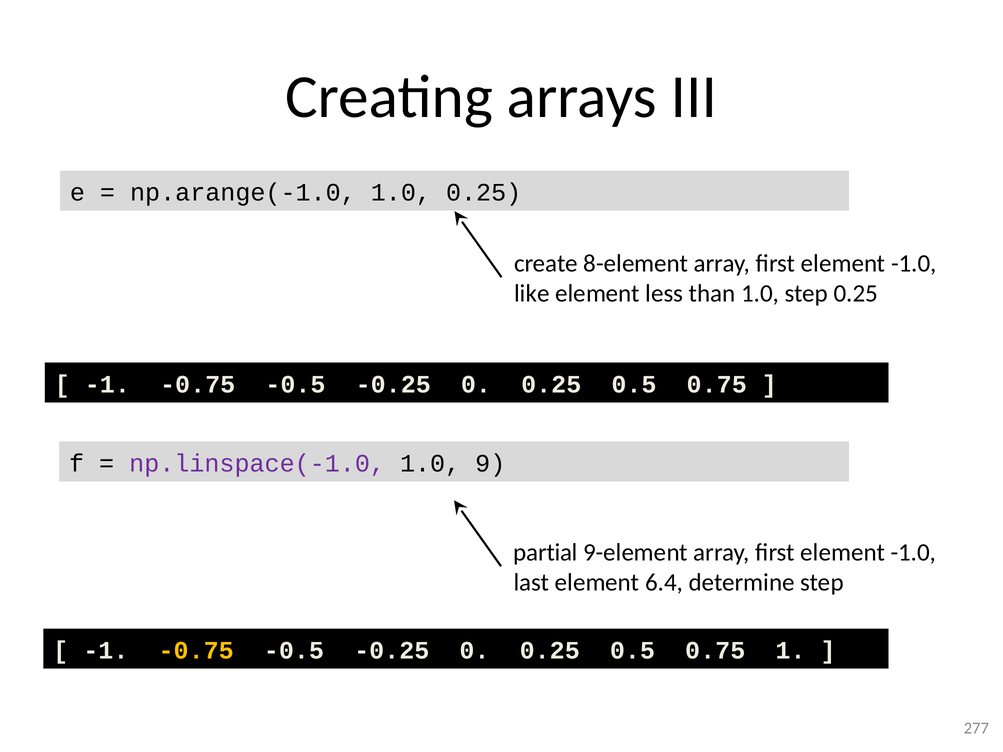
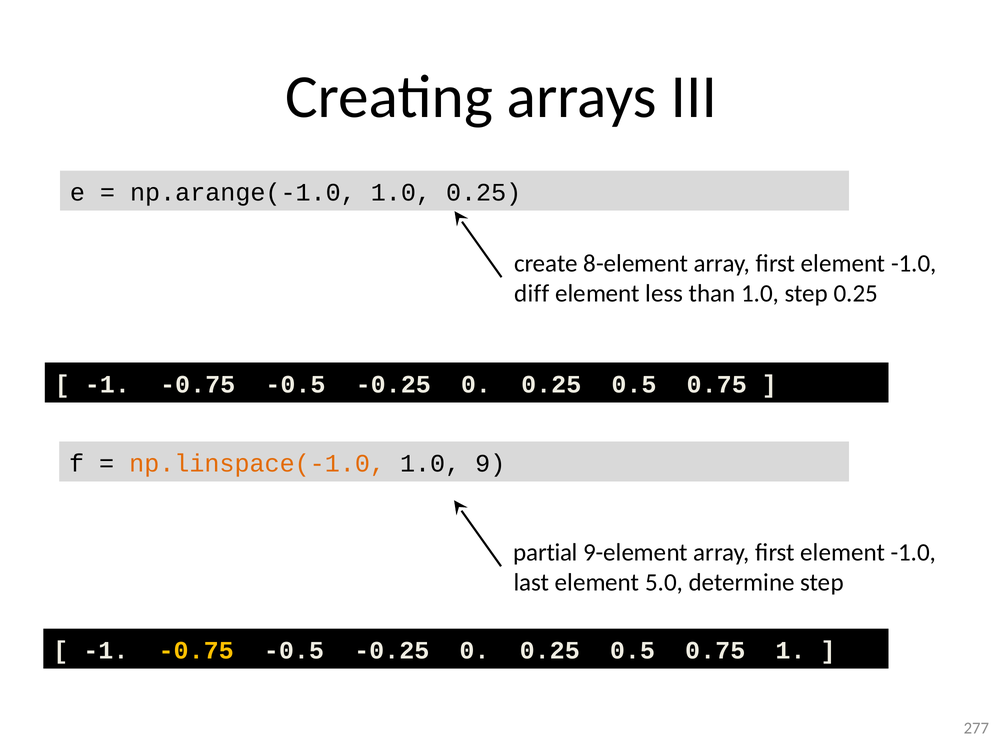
like: like -> diff (532, 294)
np.linspace(-1.0 colour: purple -> orange (257, 463)
6.4: 6.4 -> 5.0 (664, 583)
